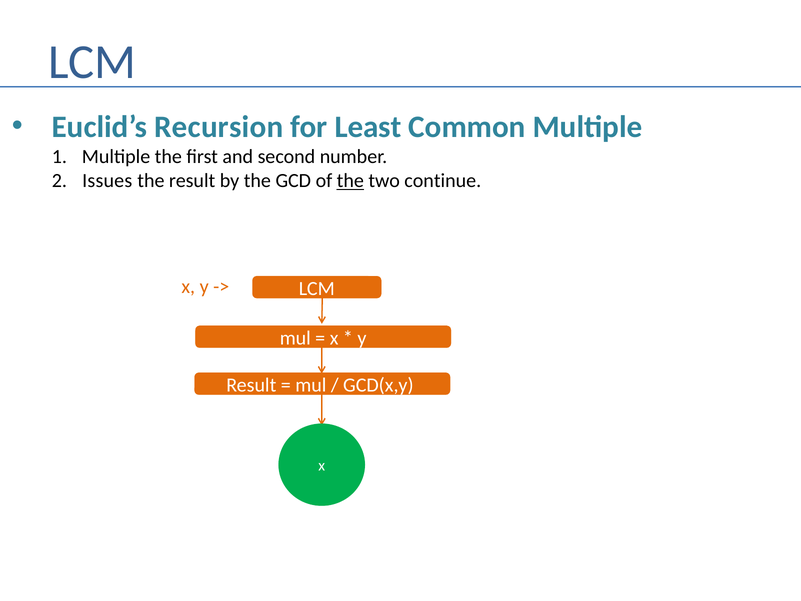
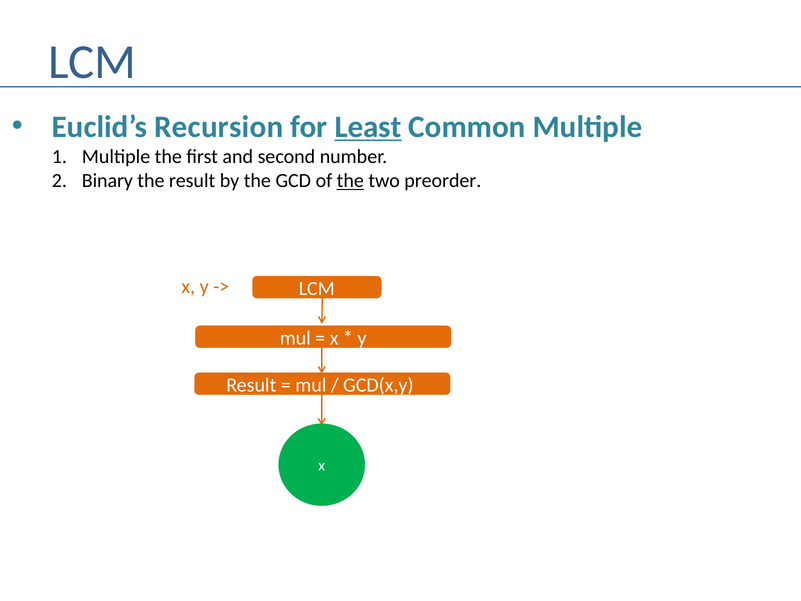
Least underline: none -> present (368, 127)
Issues: Issues -> Binary (107, 181)
continue: continue -> preorder (443, 181)
